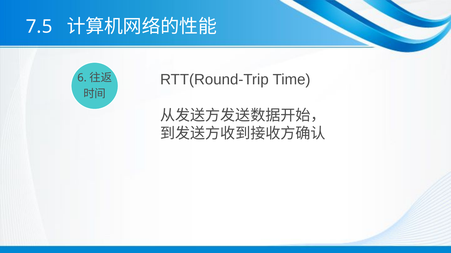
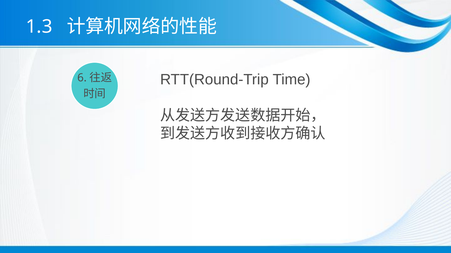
7.5: 7.5 -> 1.3 (39, 27)
